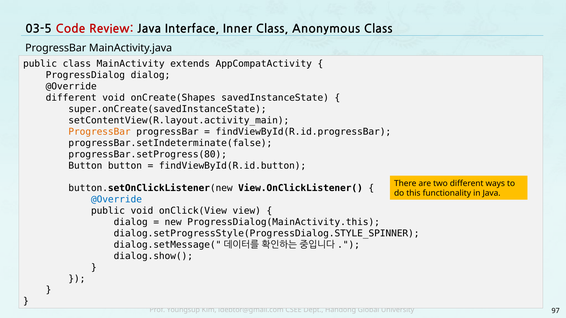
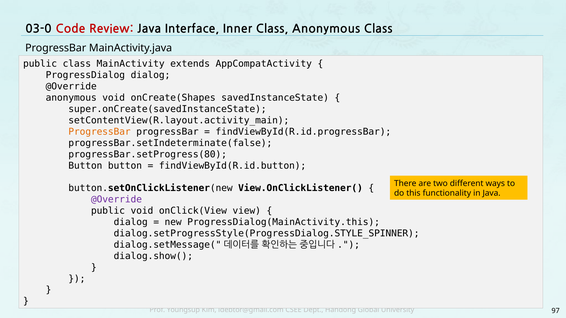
03-5: 03-5 -> 03-0 (38, 29)
different: different -> anonymous (71, 98)
@Override colour: blue -> purple (116, 200)
